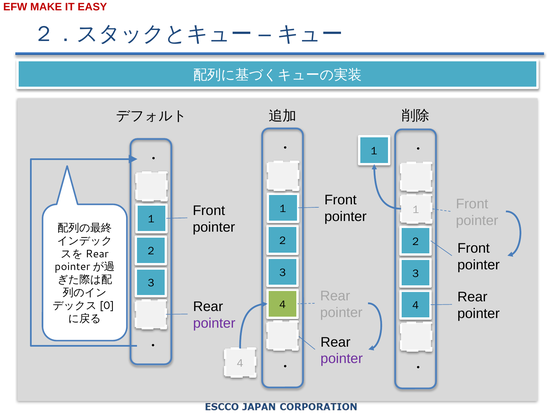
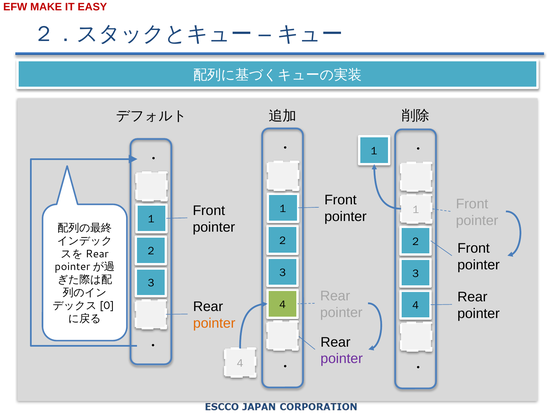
pointer colour: purple -> orange (214, 324)
